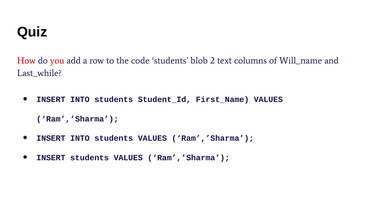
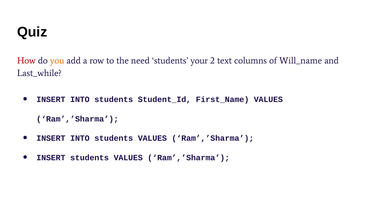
you colour: red -> orange (57, 60)
code: code -> need (140, 60)
blob: blob -> your (199, 60)
